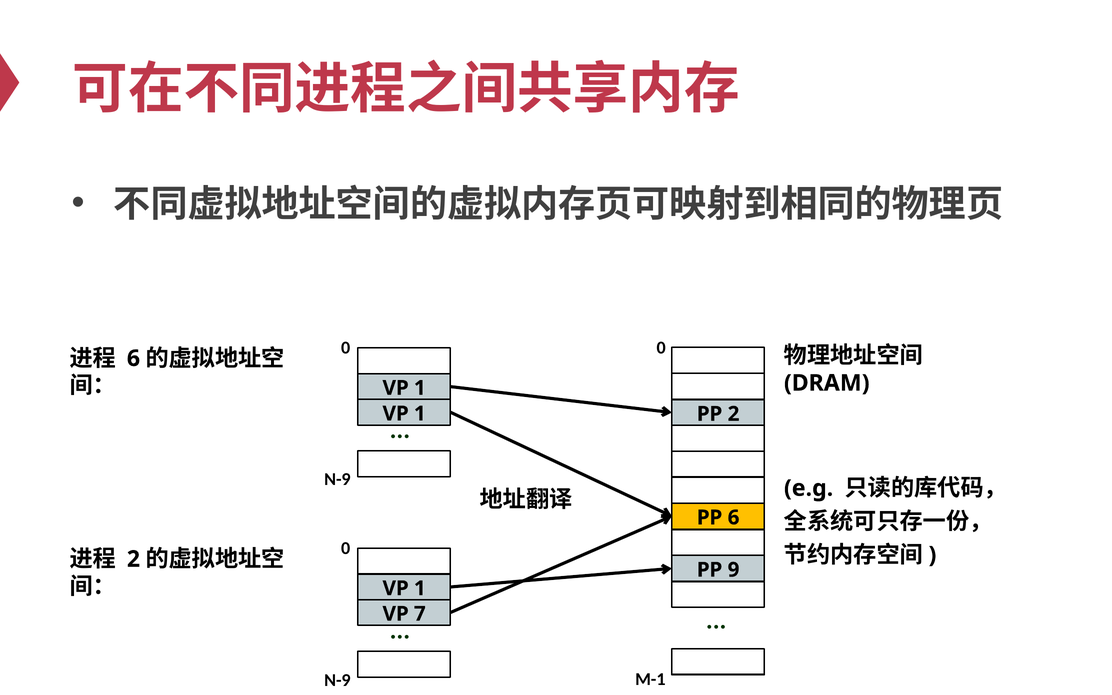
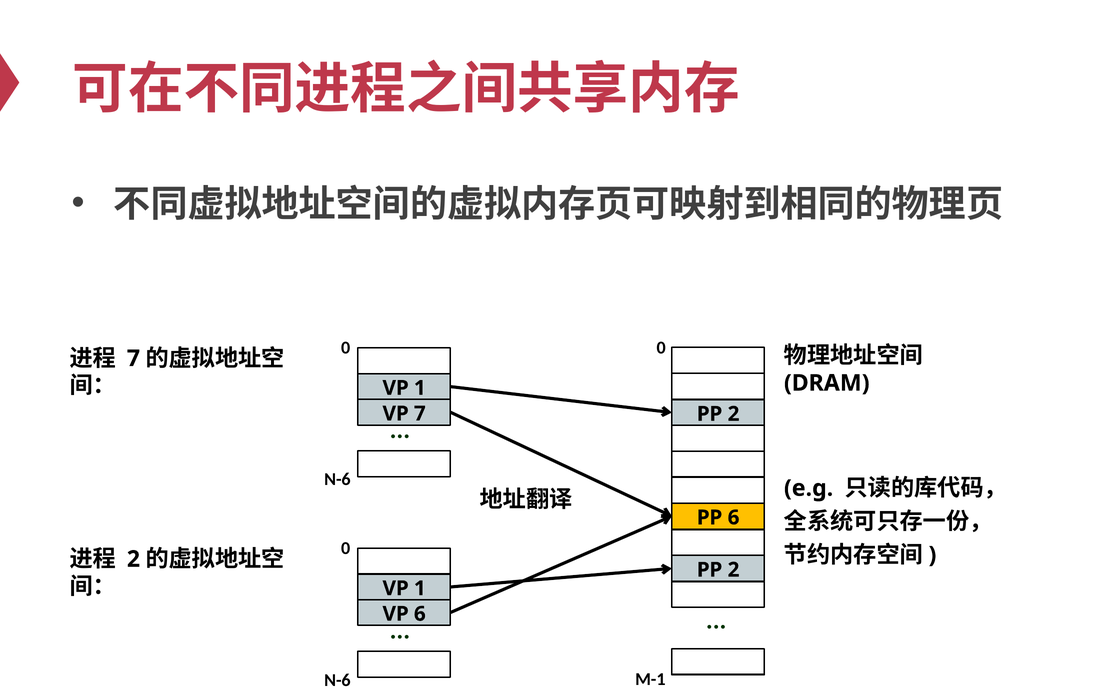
6: 6 -> 7 (133, 358)
1: 1 -> 7 (420, 414)
N-9: N-9 -> N-6 (337, 479)
9: 9 -> 2 (734, 570)
7: 7 -> 6 (420, 614)
N-9: N-9 -> N-6 (337, 680)
